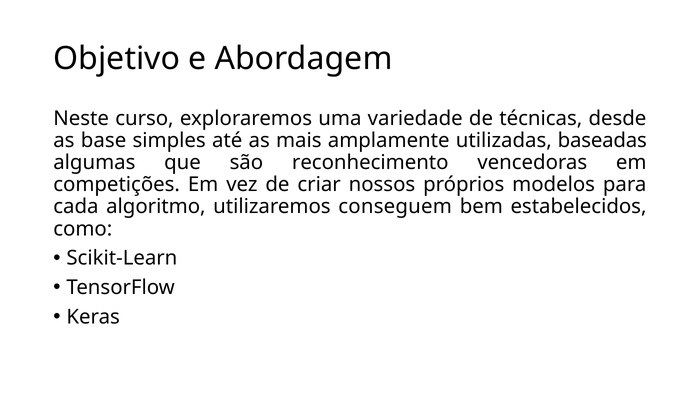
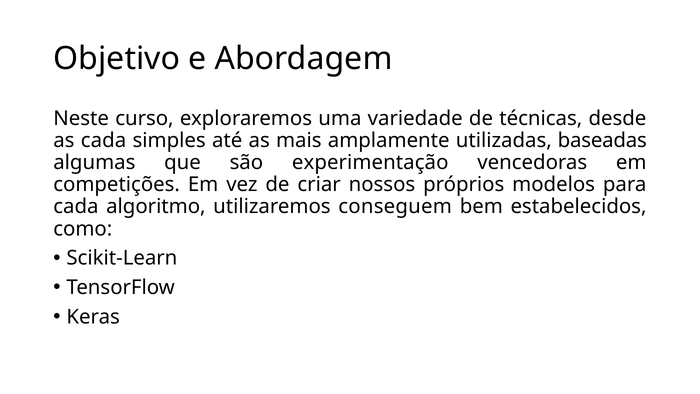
as base: base -> cada (104, 140)
reconhecimento: reconhecimento -> experimentação (370, 162)
